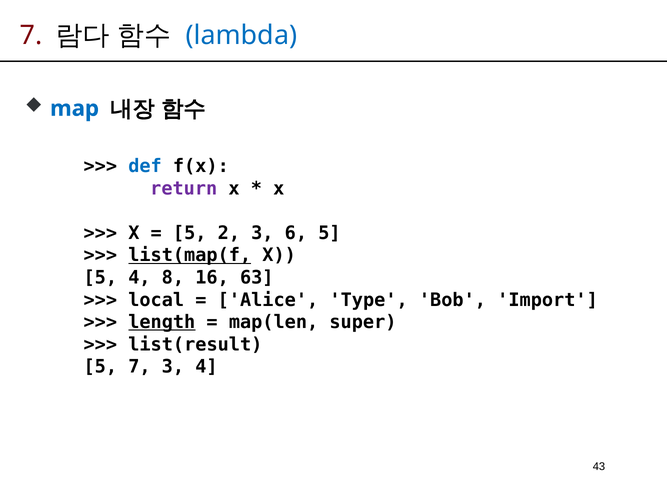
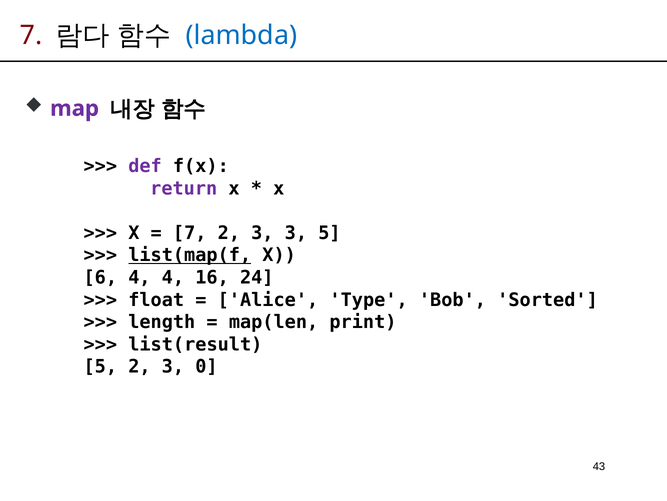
map colour: blue -> purple (75, 108)
def colour: blue -> purple (145, 166)
5: 5 -> 7 (190, 233)
3 6: 6 -> 3 (296, 233)
5: 5 -> 6 (100, 277)
4 8: 8 -> 4 (173, 277)
63: 63 -> 24 (257, 277)
local: local -> float (156, 299)
Import: Import -> Sorted (548, 299)
length underline: present -> none (162, 322)
super: super -> print (363, 322)
5 7: 7 -> 2 (139, 366)
3 4: 4 -> 0 (206, 366)
